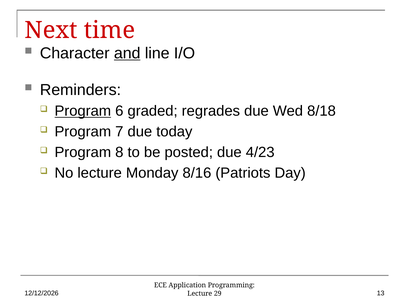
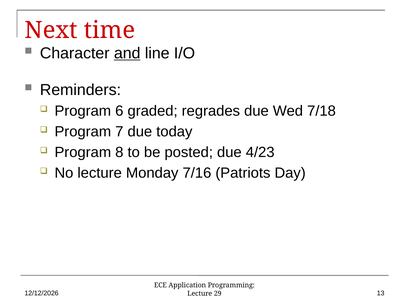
Program underline: present -> none (83, 111)
8/18: 8/18 -> 7/18 (321, 111)
8/16: 8/16 -> 7/16 (197, 173)
